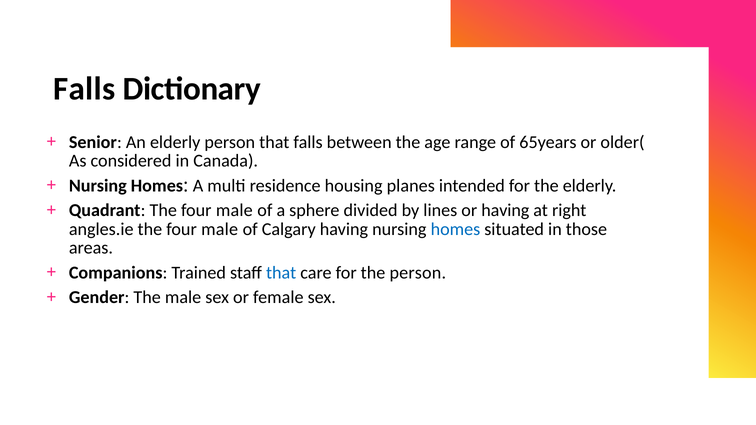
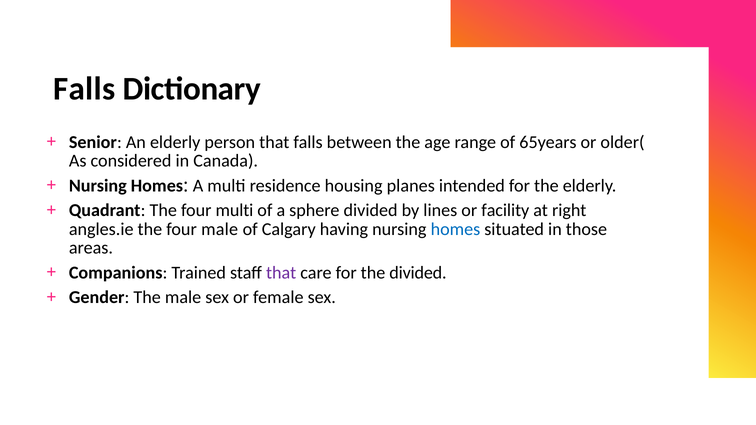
Quadrant The four male: male -> multi (234, 211)
or having: having -> facility (505, 211)
that colour: blue -> purple (281, 273)
the person: person -> divided (418, 273)
